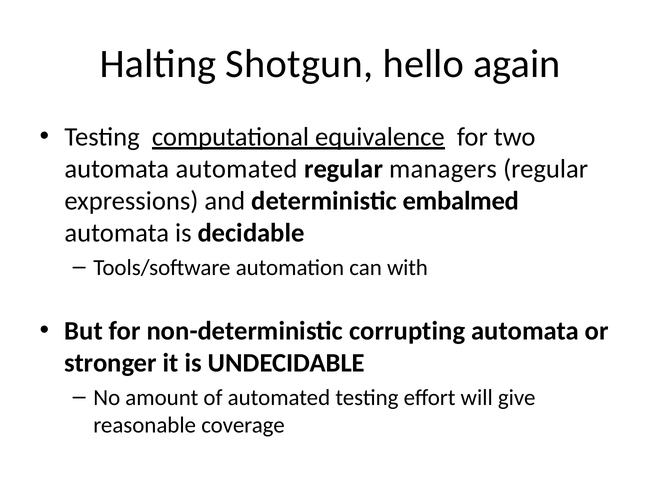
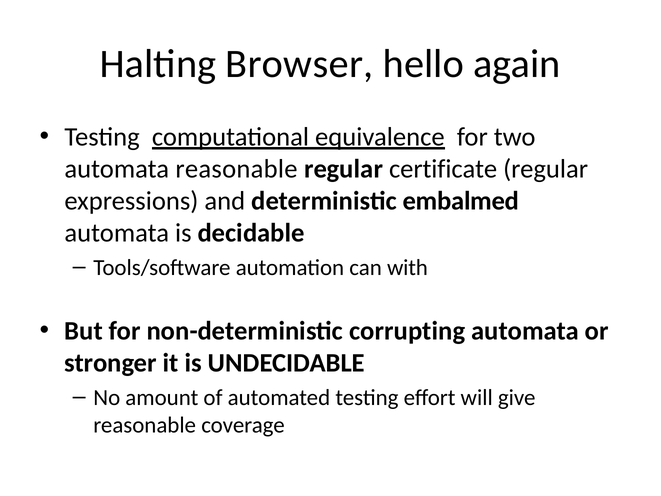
Shotgun: Shotgun -> Browser (299, 64)
automata automated: automated -> reasonable (236, 169)
managers: managers -> certificate (443, 169)
